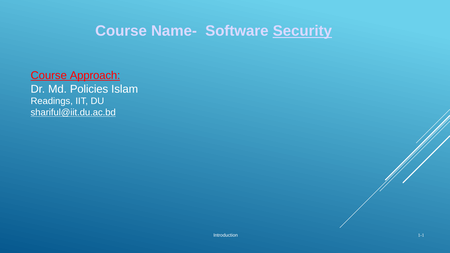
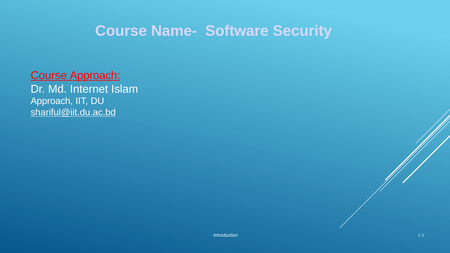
Security underline: present -> none (302, 31)
Policies: Policies -> Internet (89, 89)
Readings: Readings -> Approach (52, 101)
